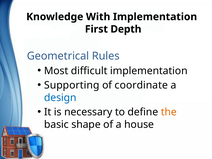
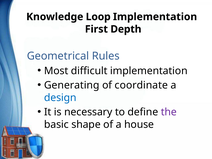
With: With -> Loop (98, 17)
Supporting: Supporting -> Generating (72, 85)
the colour: orange -> purple (169, 112)
